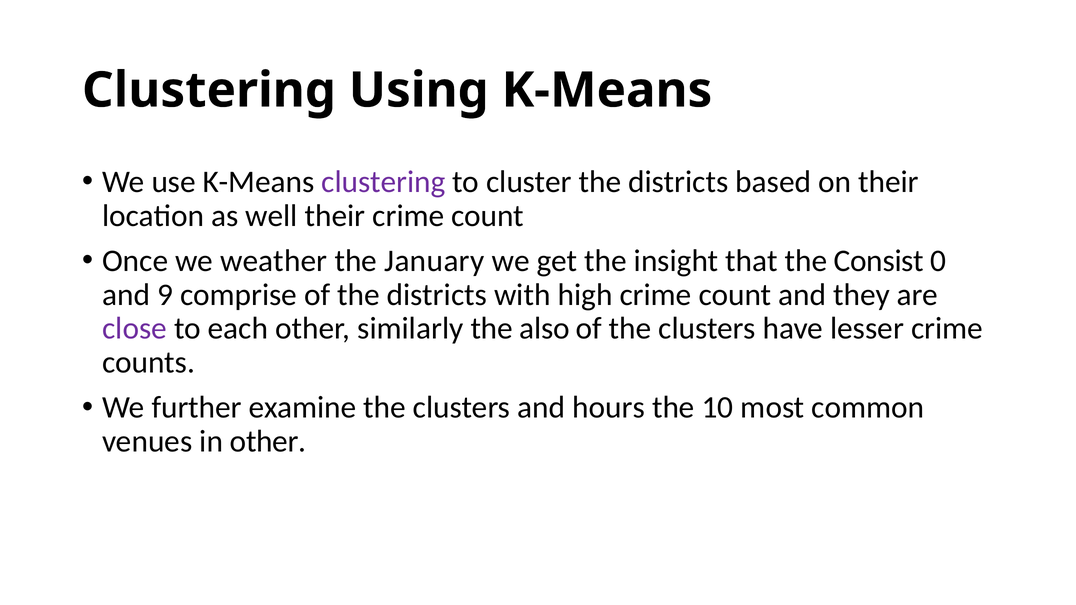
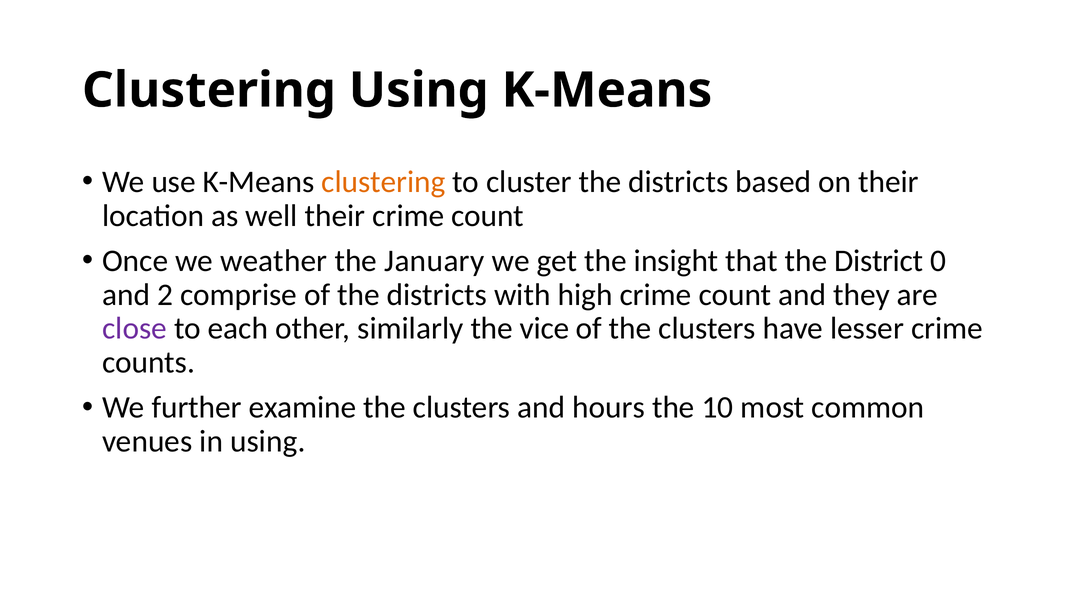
clustering colour: purple -> orange (383, 182)
Consist: Consist -> District (879, 261)
9: 9 -> 2 (165, 295)
also: also -> vice (545, 329)
in other: other -> using (268, 442)
